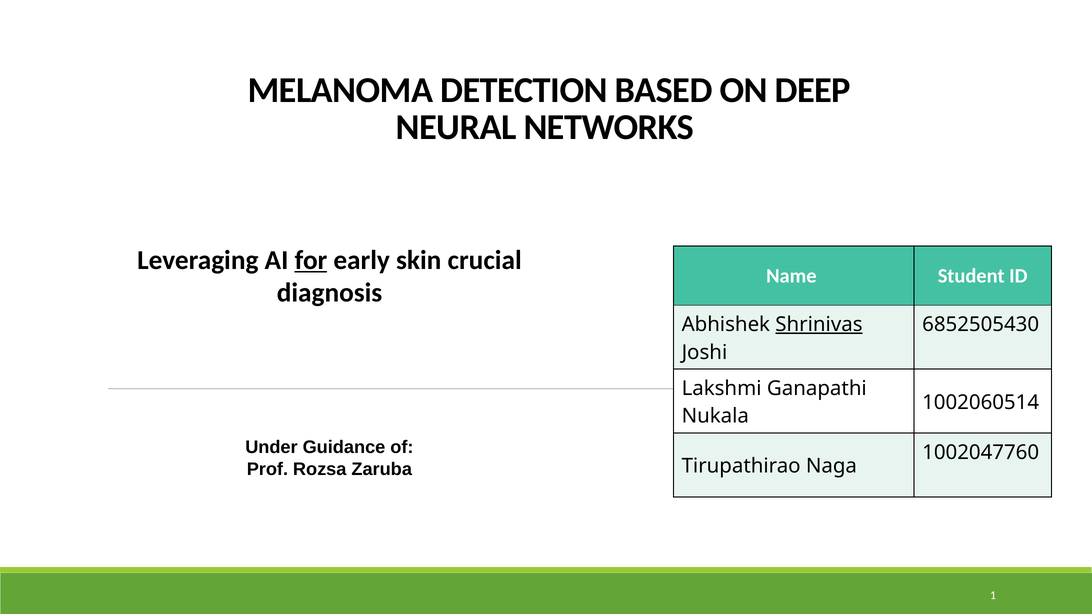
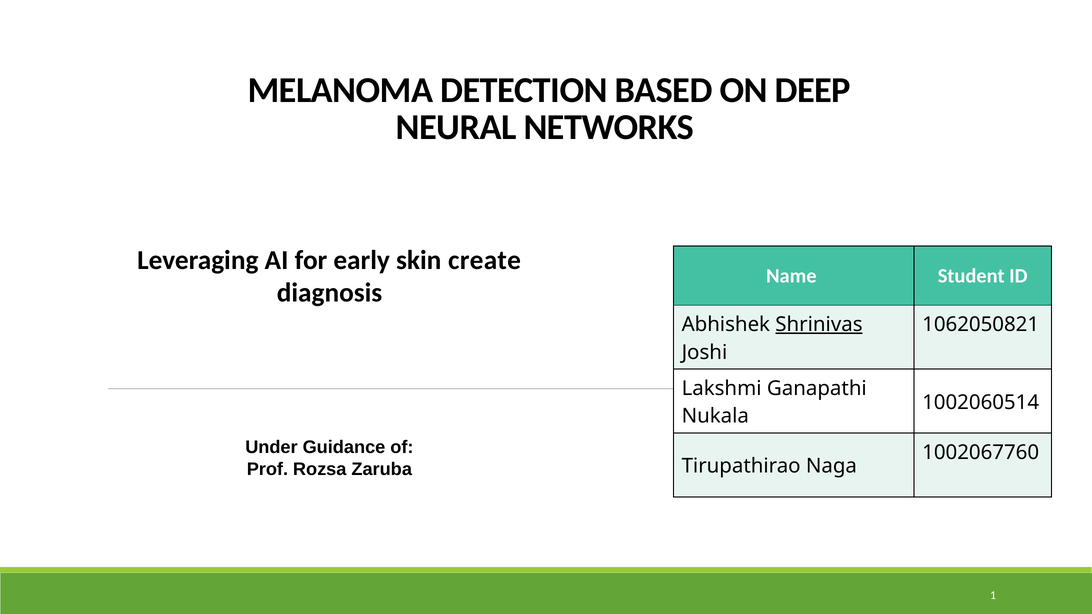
for underline: present -> none (311, 260)
crucial: crucial -> create (485, 260)
6852505430: 6852505430 -> 1062050821 (981, 325)
1002047760: 1002047760 -> 1002067760 (981, 452)
